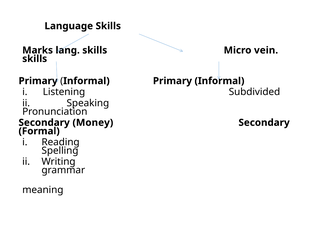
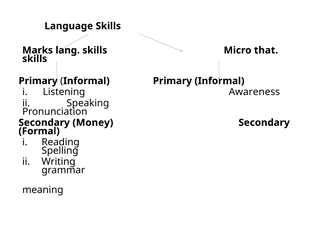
vein: vein -> that (266, 50)
Subdivided: Subdivided -> Awareness (254, 92)
